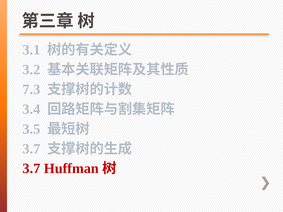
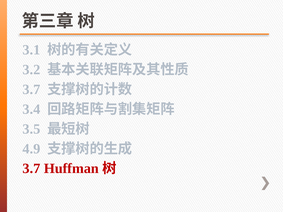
7.3: 7.3 -> 3.7 (31, 89)
3.7: 3.7 -> 4.9 (31, 149)
